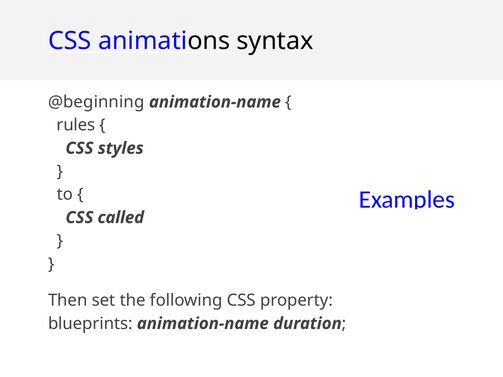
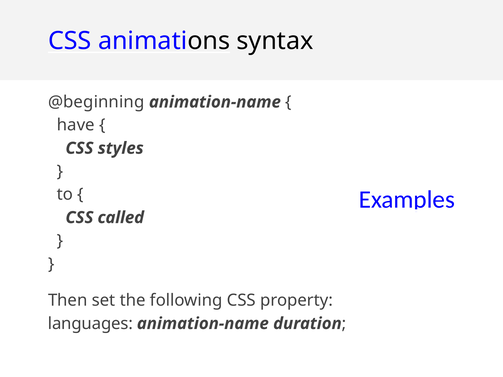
rules: rules -> have (76, 125)
blueprints: blueprints -> languages (90, 324)
